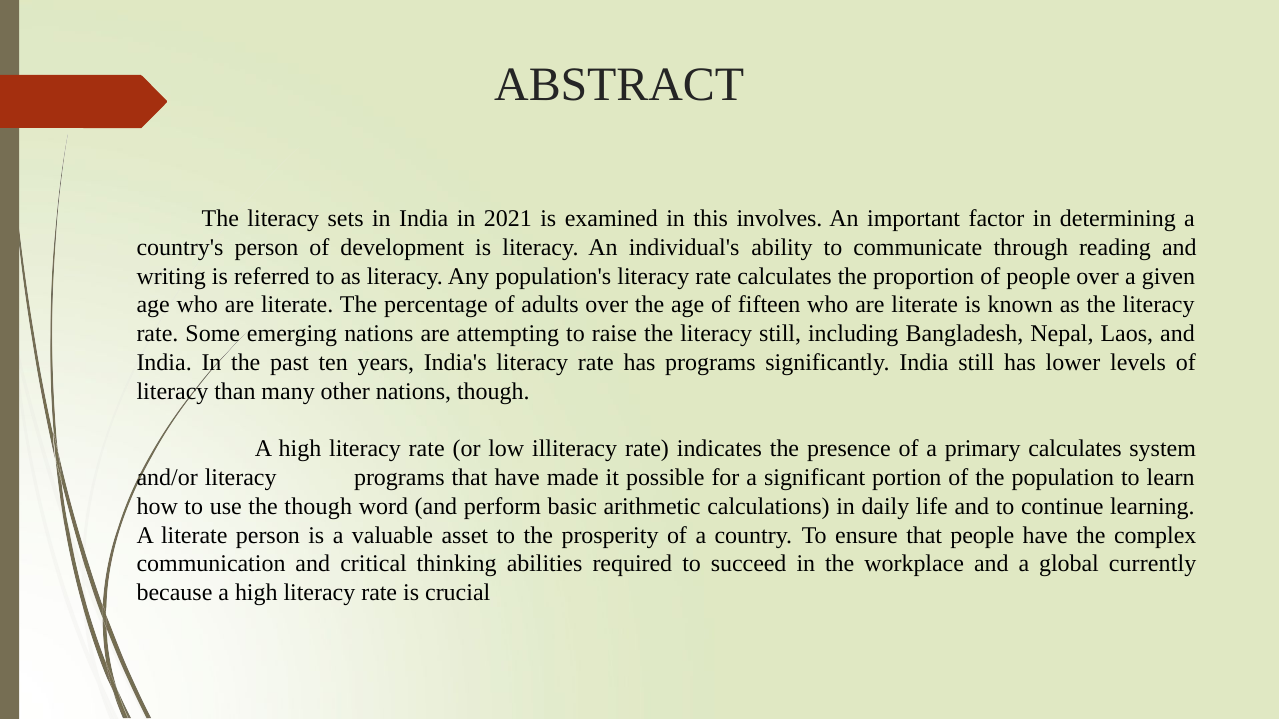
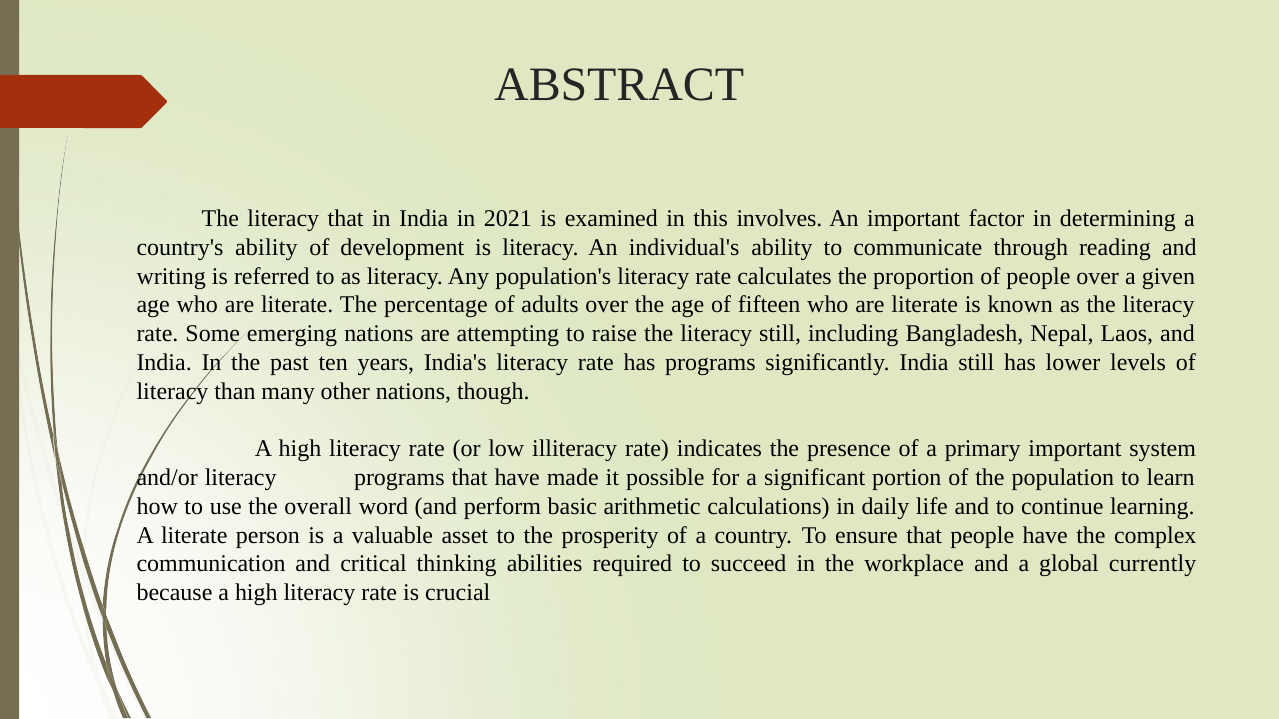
literacy sets: sets -> that (346, 219)
country's person: person -> ability (266, 248)
primary calculates: calculates -> important (1075, 449)
the though: though -> overall (318, 507)
